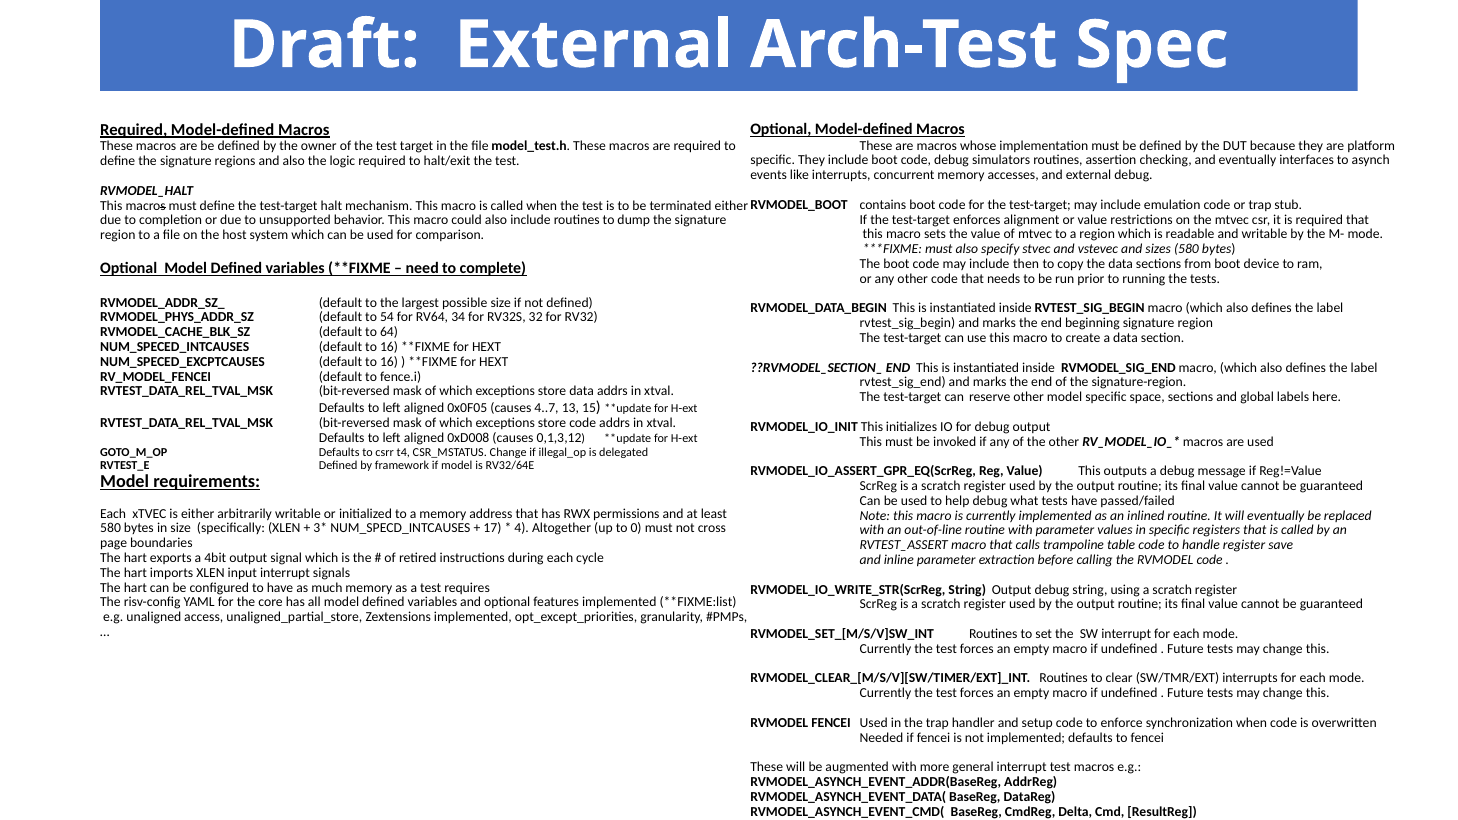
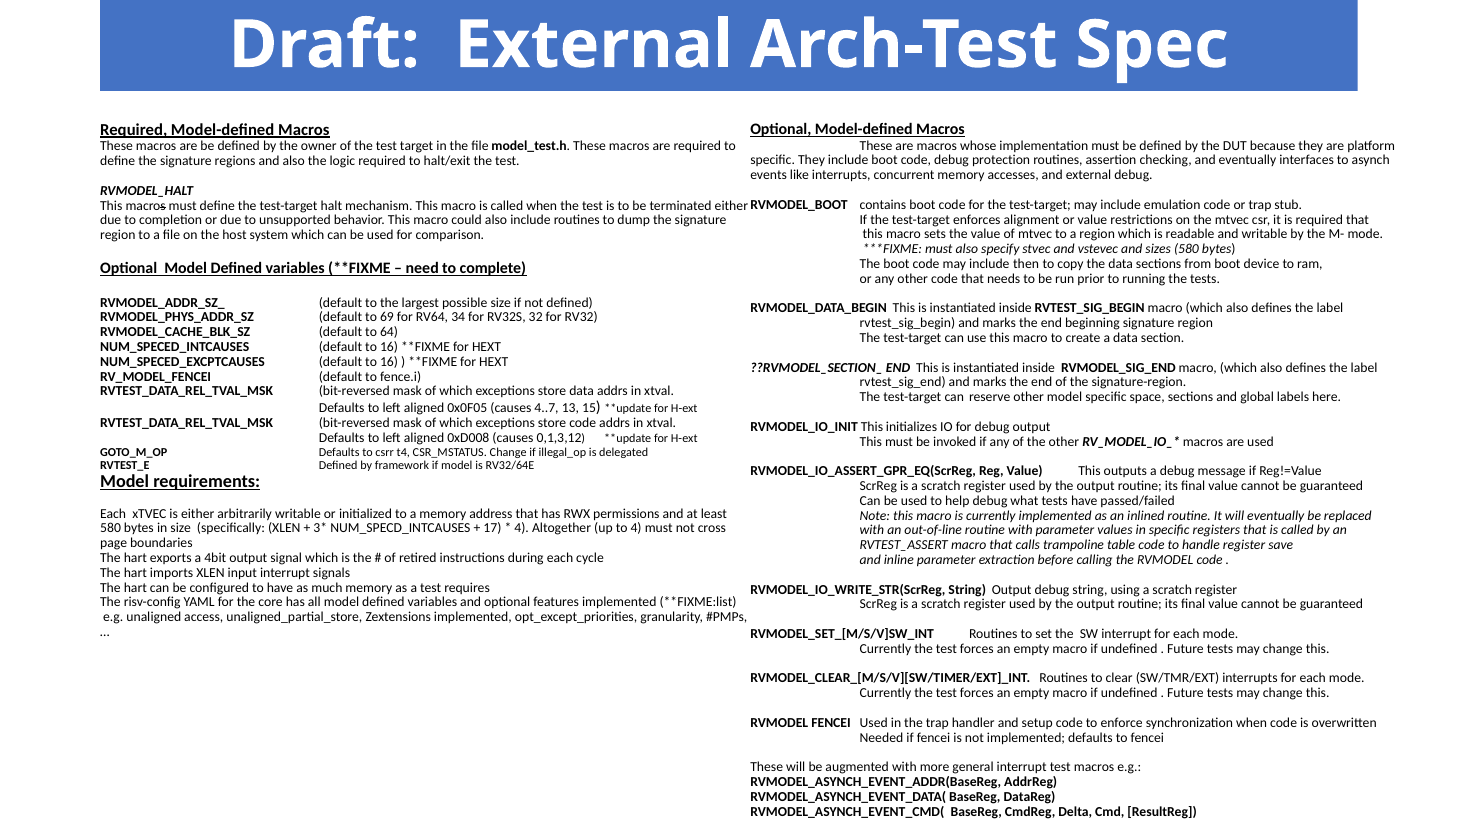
simulators: simulators -> protection (1001, 160)
54: 54 -> 69 (387, 317)
to 0: 0 -> 4 (636, 528)
